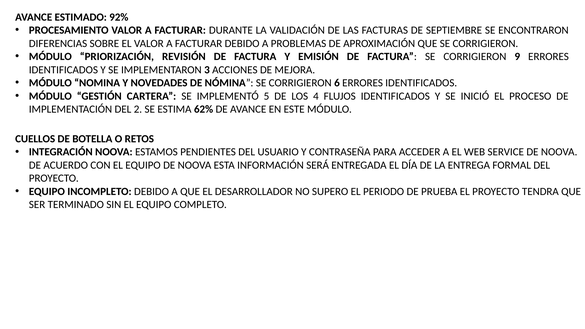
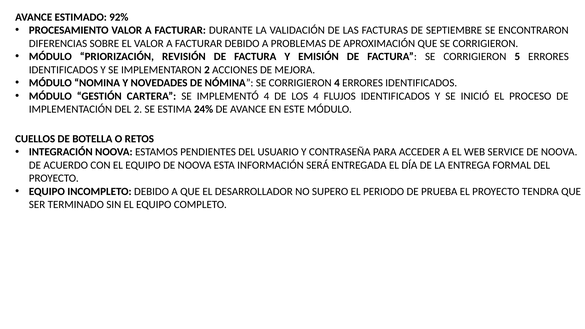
9: 9 -> 5 (517, 57)
IMPLEMENTARON 3: 3 -> 2 (207, 70)
CORRIGIERON 6: 6 -> 4 (337, 83)
IMPLEMENTÓ 5: 5 -> 4 (266, 96)
62%: 62% -> 24% (204, 109)
